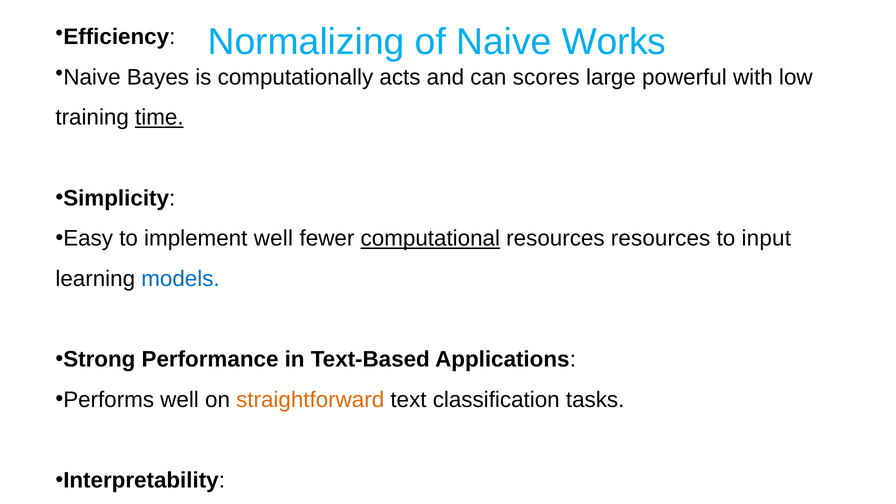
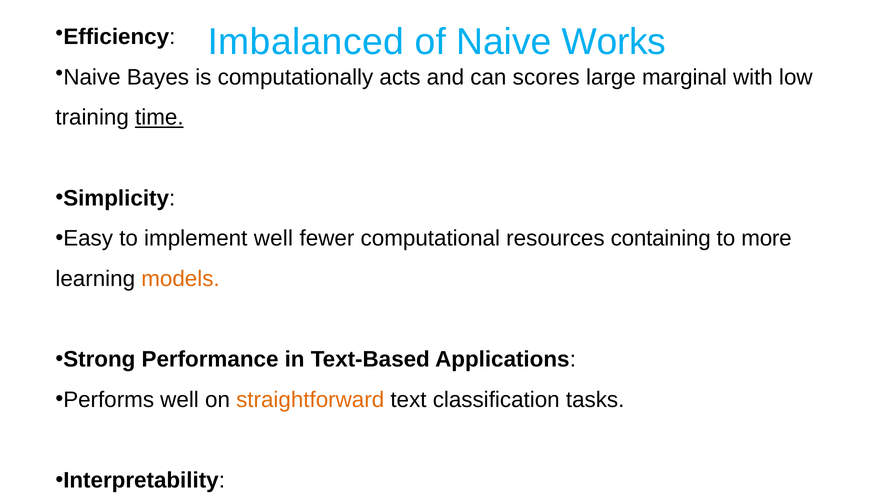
Normalizing: Normalizing -> Imbalanced (306, 42)
powerful: powerful -> marginal (685, 77)
computational underline: present -> none (430, 238)
resources resources: resources -> containing (661, 238)
input: input -> more (766, 238)
models colour: blue -> orange (181, 279)
